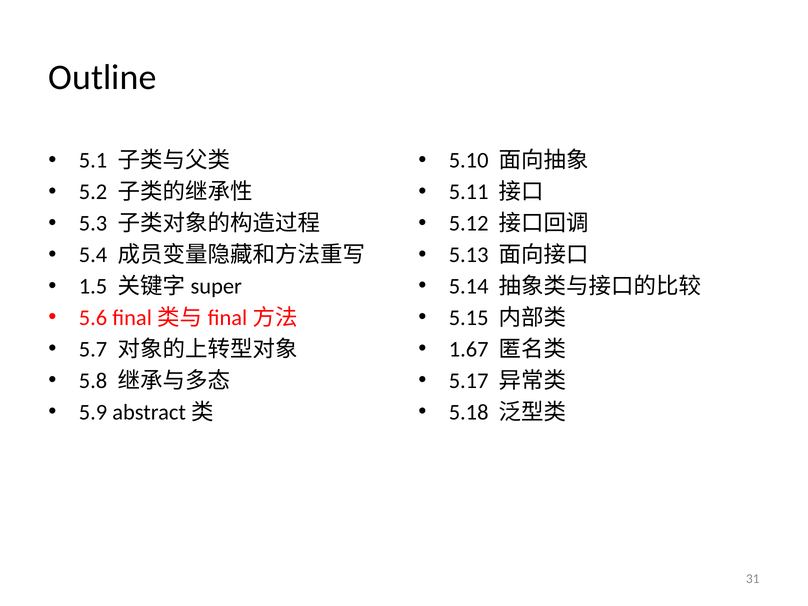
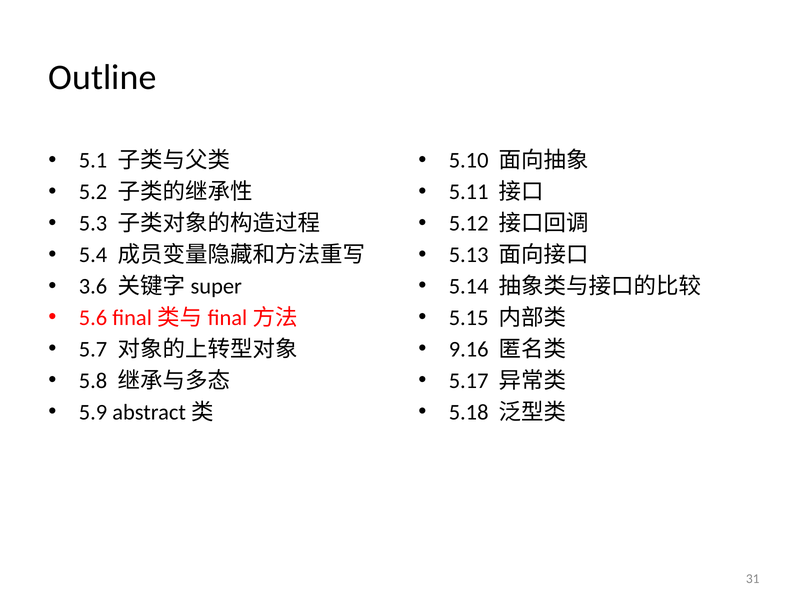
1.5: 1.5 -> 3.6 (93, 286)
1.67: 1.67 -> 9.16 (469, 349)
